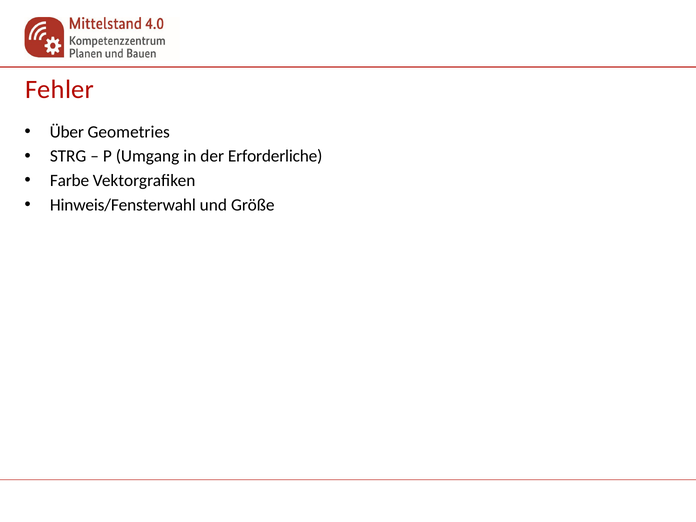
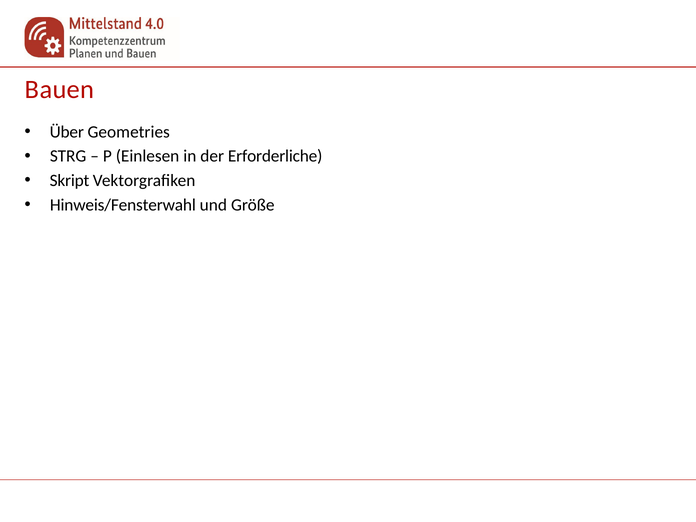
Fehler: Fehler -> Bauen (60, 89)
Umgang: Umgang -> Einlesen (148, 156)
Farbe: Farbe -> Skript (70, 181)
